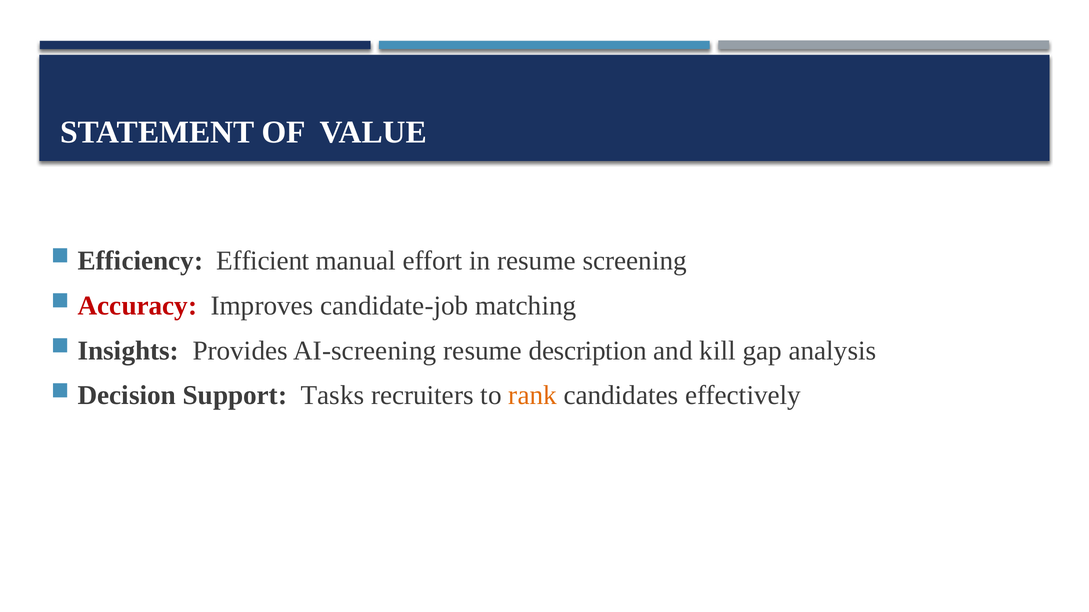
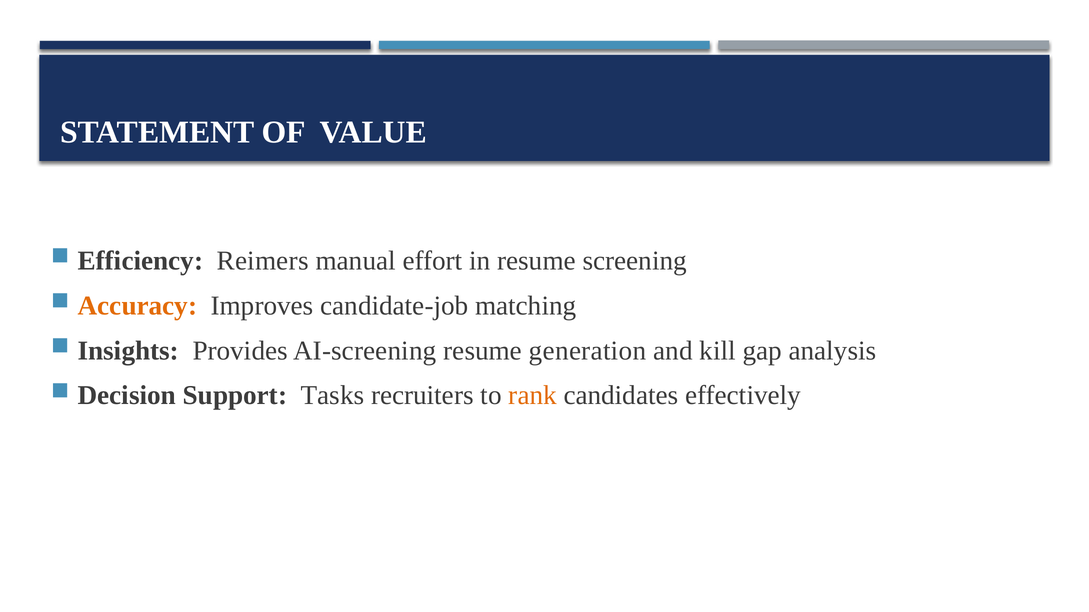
Efficient: Efficient -> Reimers (263, 261)
Accuracy colour: red -> orange (137, 306)
description: description -> generation (588, 351)
